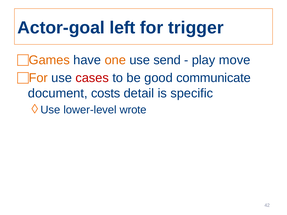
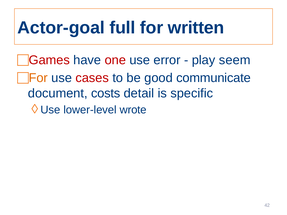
left: left -> full (122, 28)
trigger: trigger -> written (196, 28)
Games colour: orange -> red (49, 60)
one colour: orange -> red (115, 60)
send: send -> error (167, 60)
move: move -> seem (235, 60)
